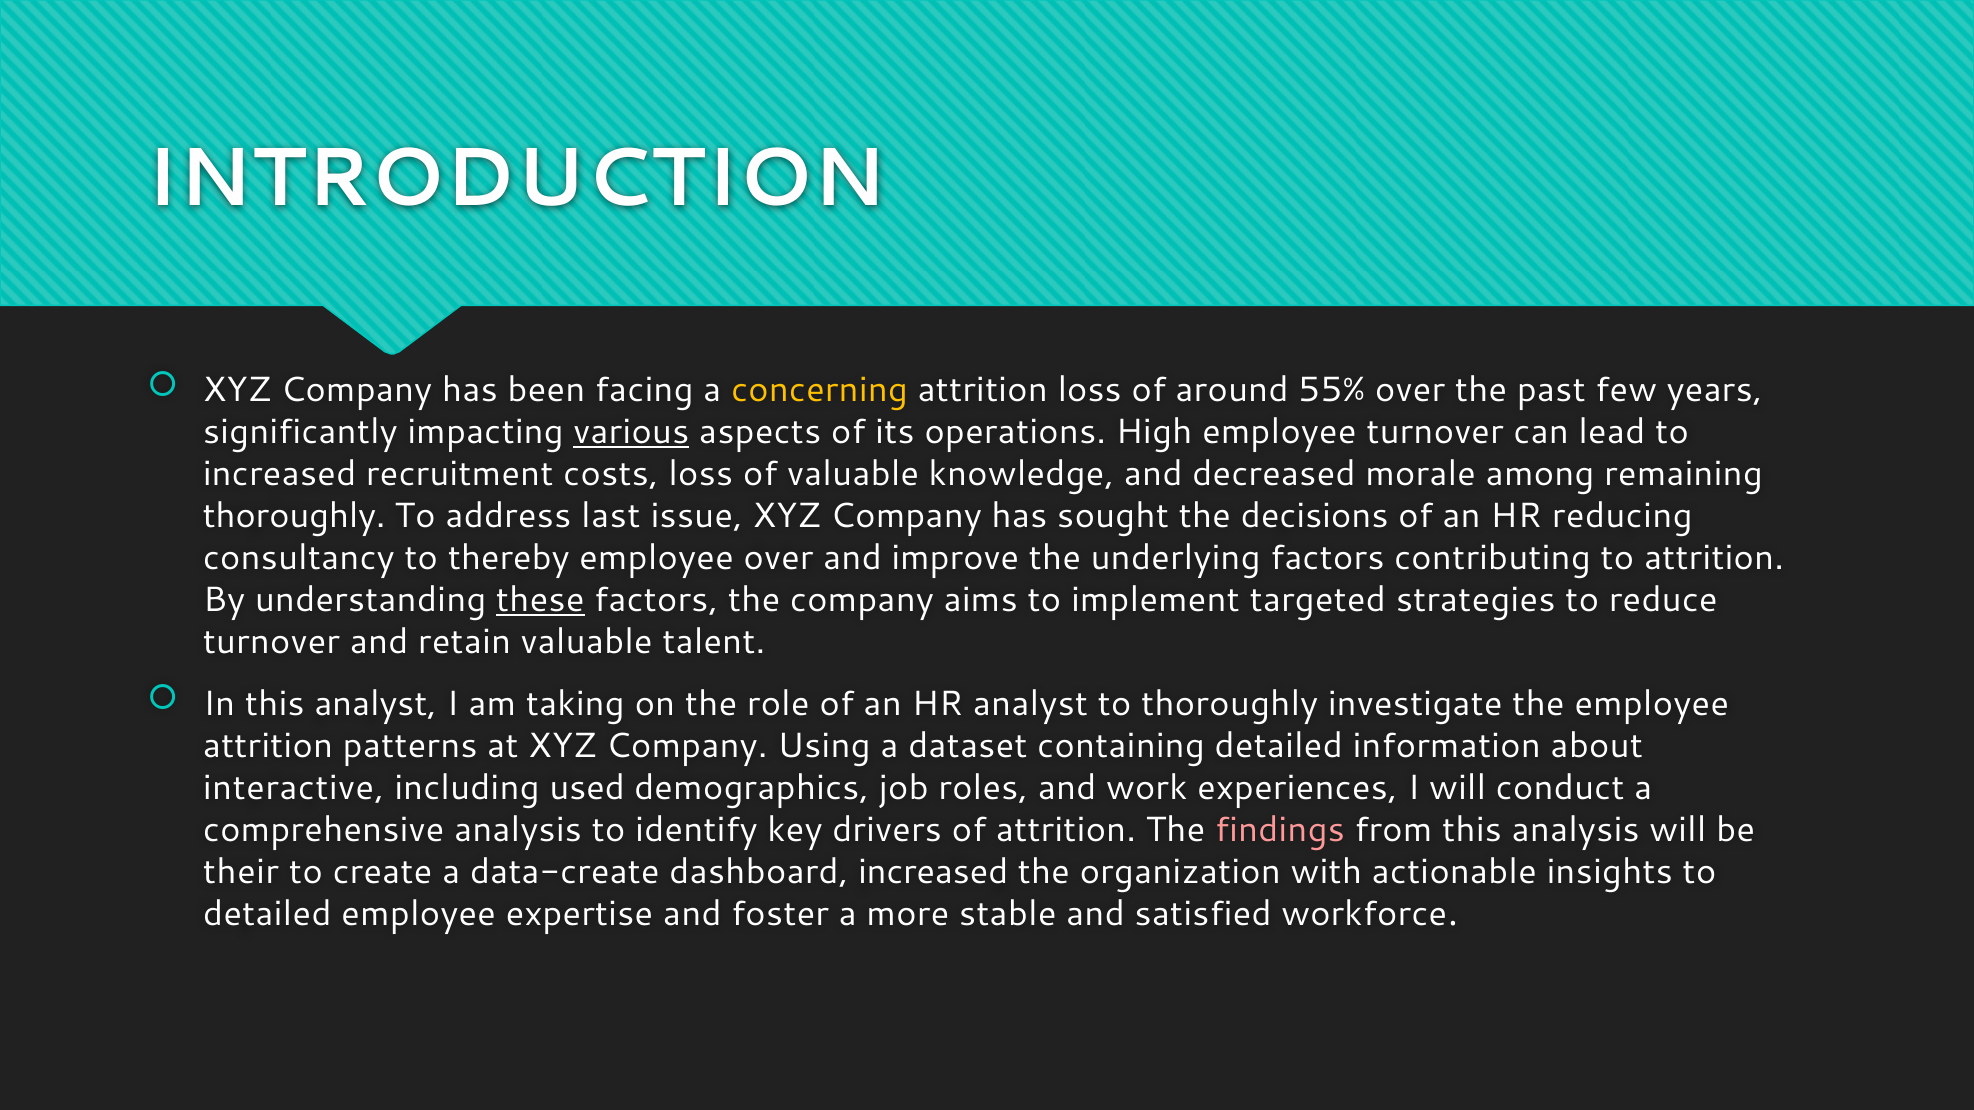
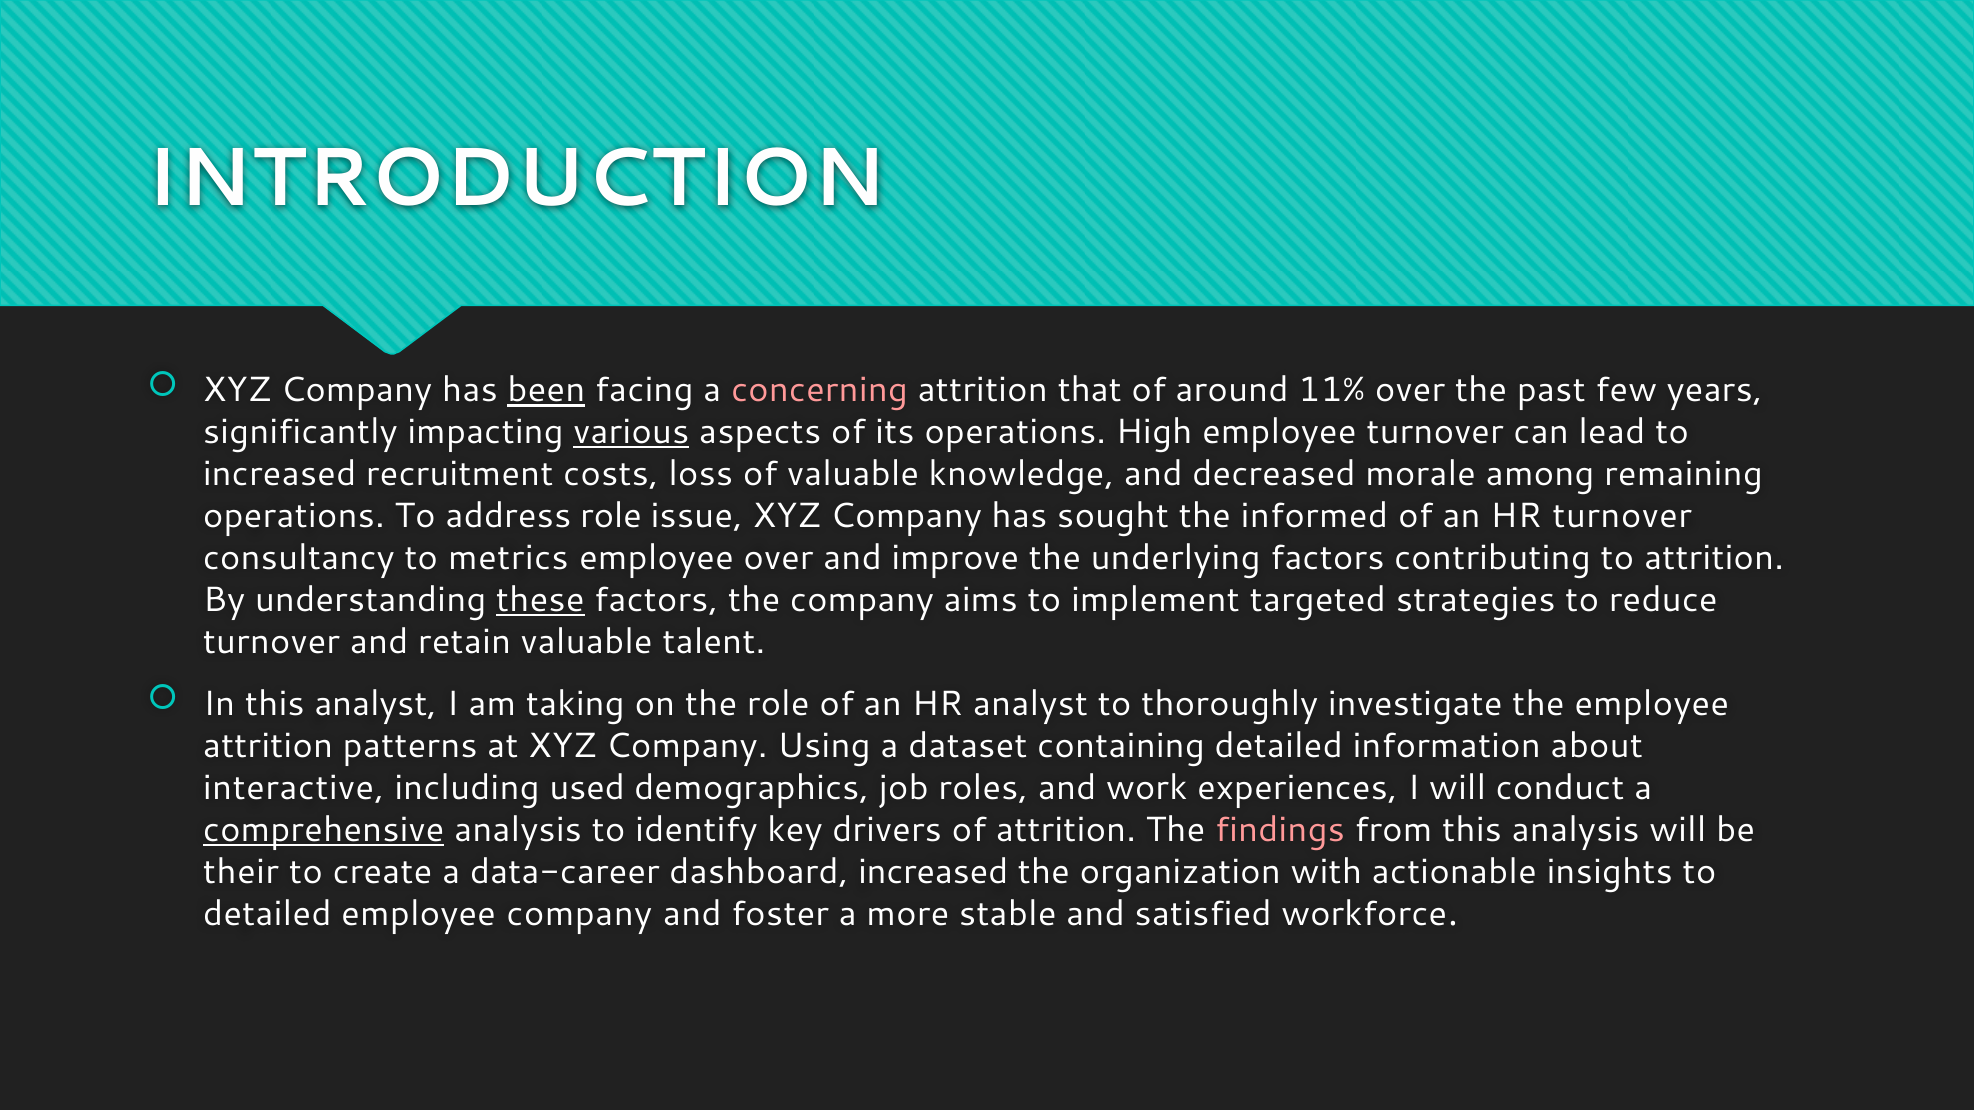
been underline: none -> present (546, 391)
concerning colour: yellow -> pink (820, 391)
attrition loss: loss -> that (1090, 391)
55%: 55% -> 11% (1332, 391)
thoroughly: thoroughly -> operations (294, 516)
address last: last -> role (611, 516)
decisions: decisions -> informed (1314, 516)
HR reducing: reducing -> turnover (1622, 516)
thereby: thereby -> metrics (508, 558)
comprehensive underline: none -> present (324, 830)
data-create: data-create -> data-career (565, 872)
employee expertise: expertise -> company (579, 914)
